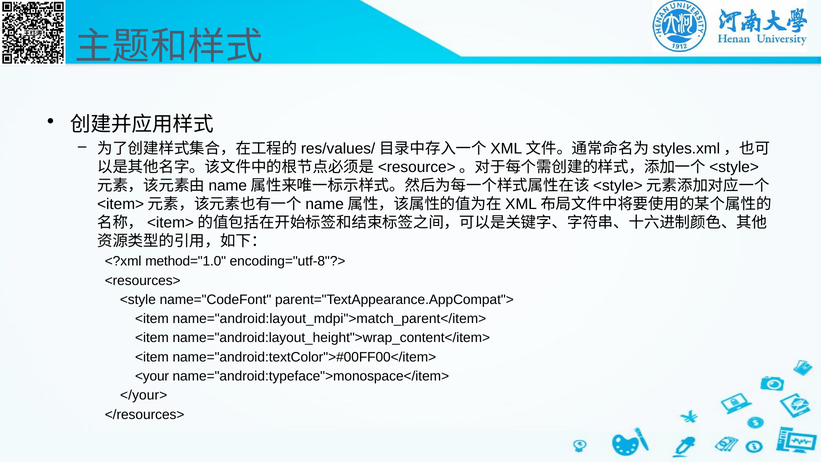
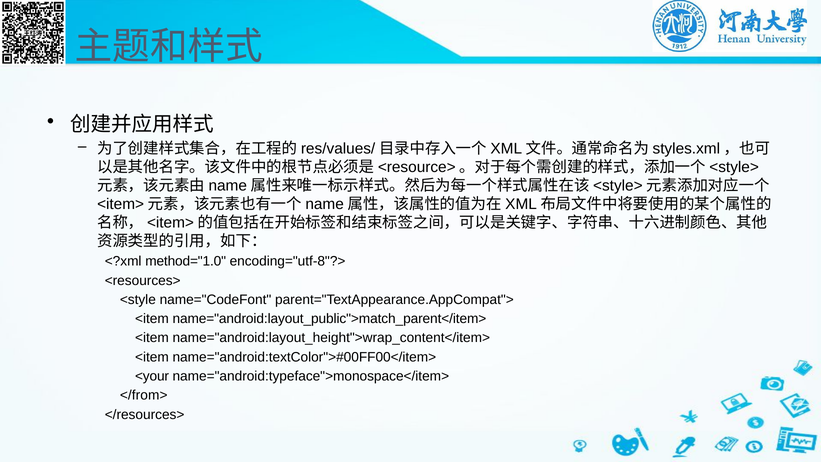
name="android:layout_mdpi">match_parent</item>: name="android:layout_mdpi">match_parent</item> -> name="android:layout_public">match_parent</item> (329, 319)
</your>: </your> -> </from> (144, 395)
